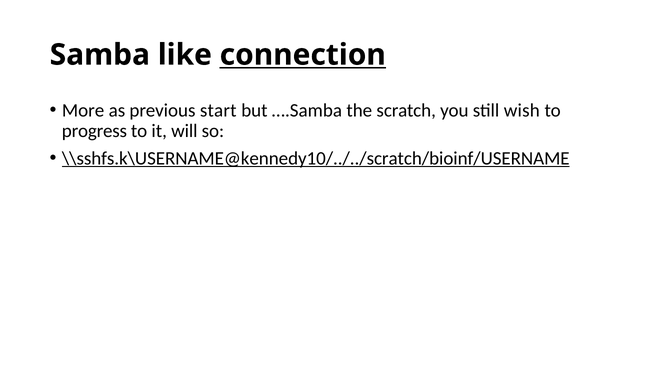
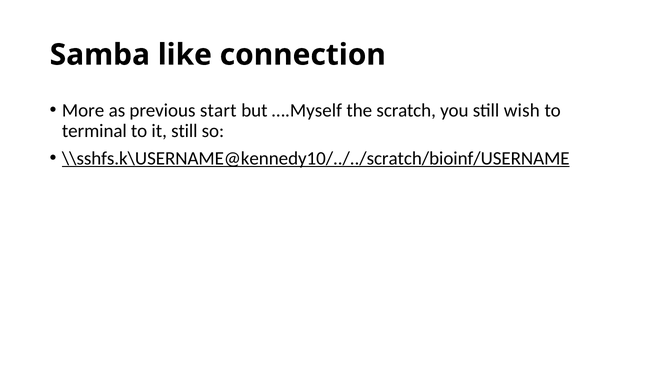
connection underline: present -> none (303, 55)
….Samba: ….Samba -> ….Myself (307, 110)
progress: progress -> terminal (94, 131)
it will: will -> still (184, 131)
